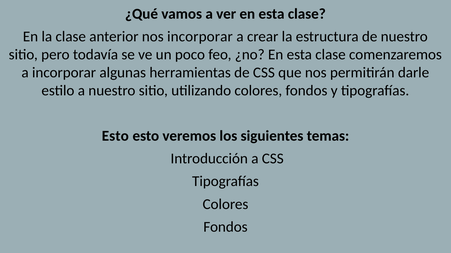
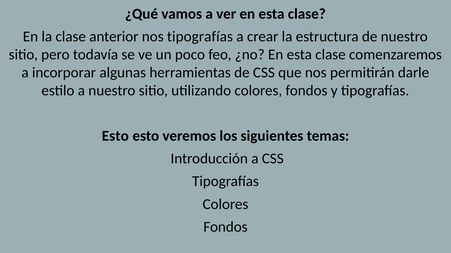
nos incorporar: incorporar -> tipografías (200, 37)
